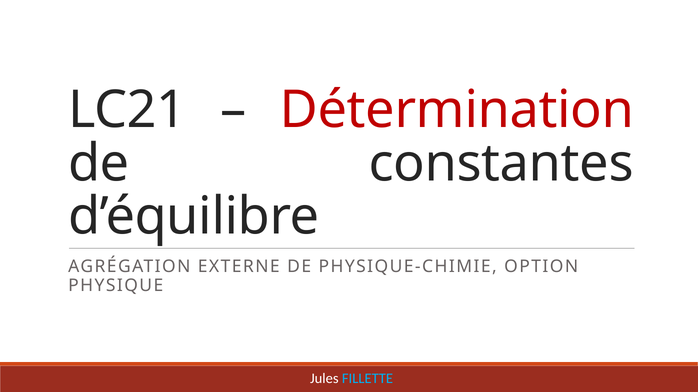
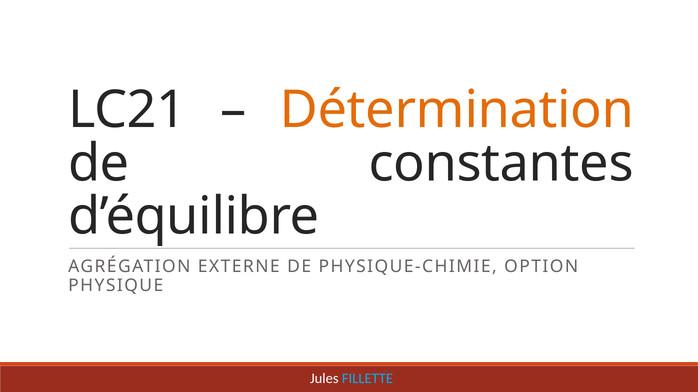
Détermination colour: red -> orange (457, 110)
